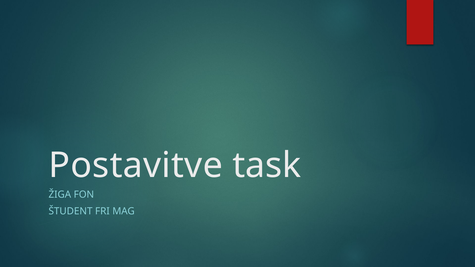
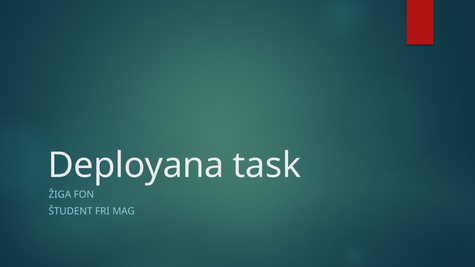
Postavitve: Postavitve -> Deployana (136, 165)
